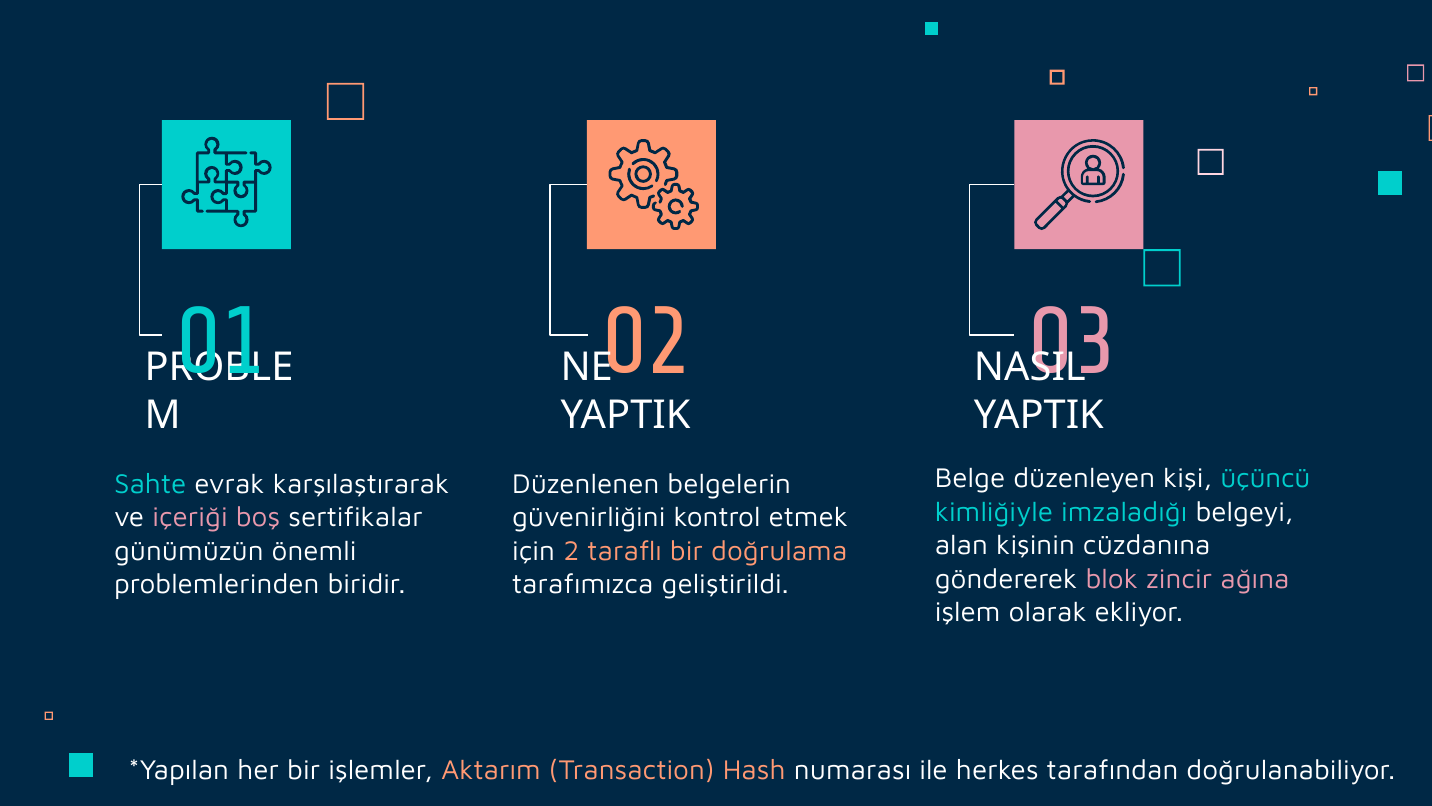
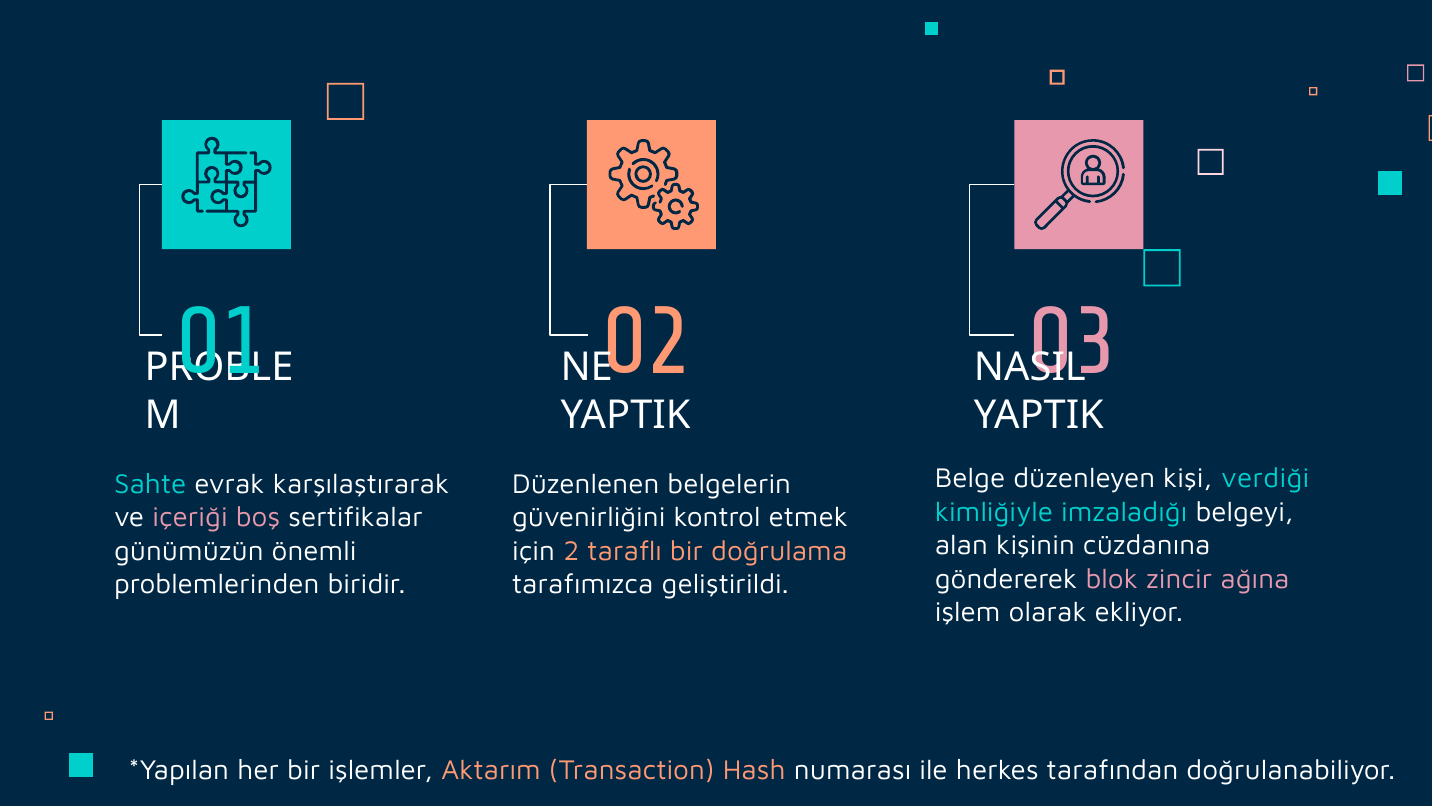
üçüncü: üçüncü -> verdiği (1265, 478)
